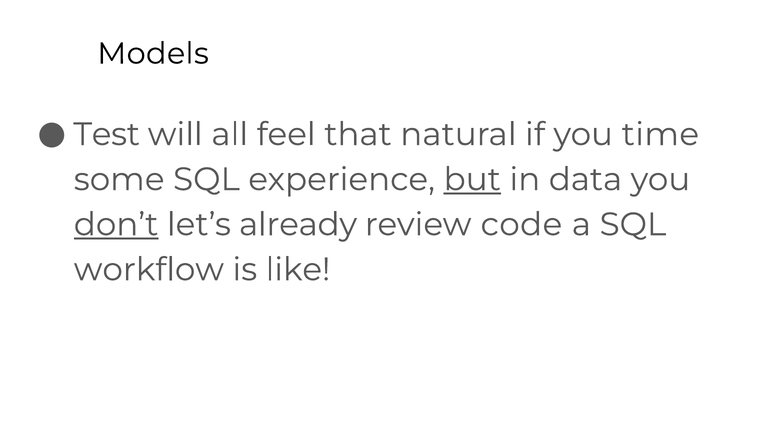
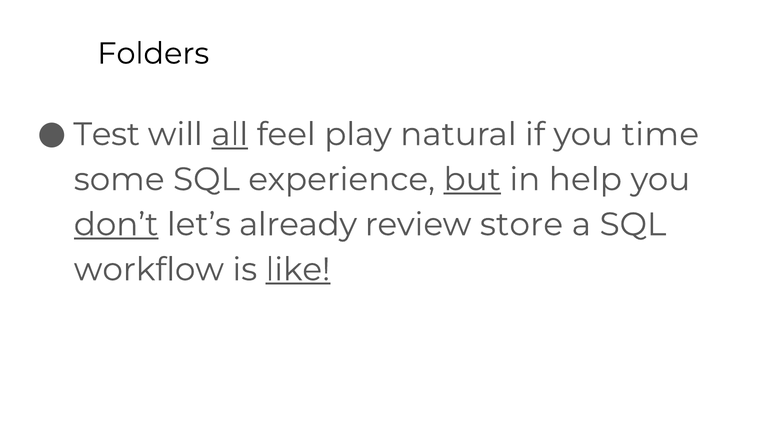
Models: Models -> Folders (153, 54)
all underline: none -> present (230, 134)
that: that -> play (358, 134)
data: data -> help (585, 179)
code: code -> store (521, 225)
like underline: none -> present (298, 270)
